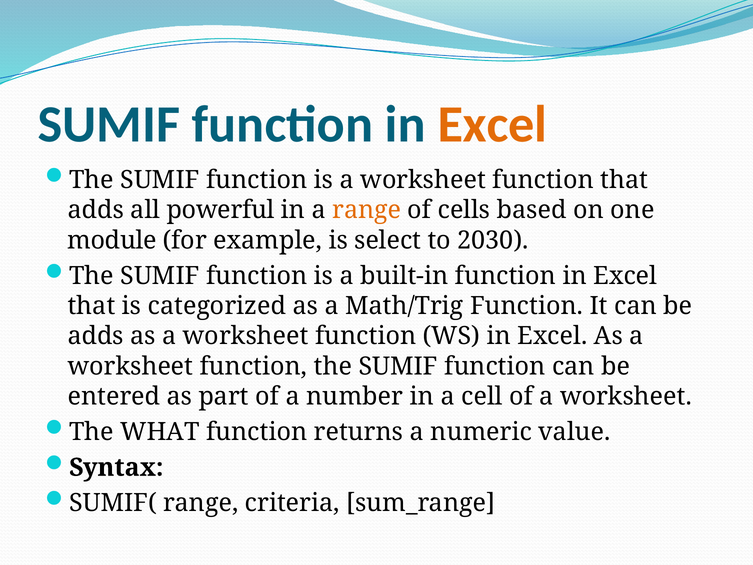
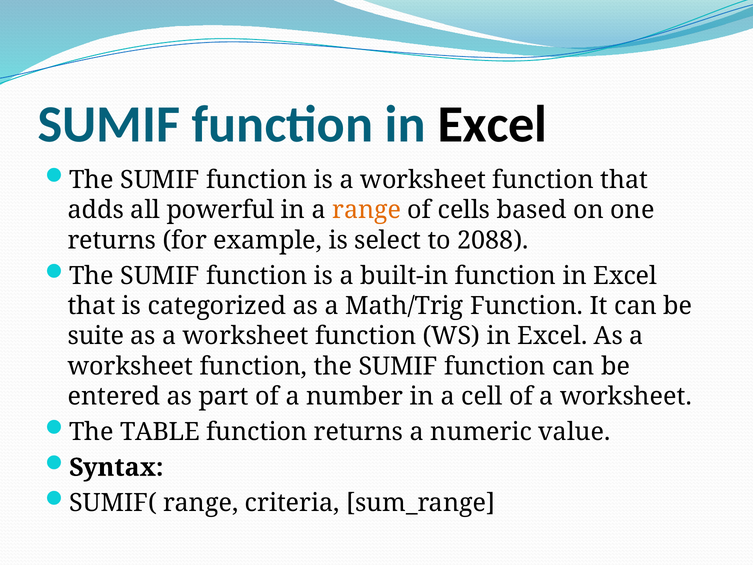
Excel colour: orange -> black (492, 124)
module: module -> returns (112, 240)
2030: 2030 -> 2088 (493, 240)
adds: adds -> suite (96, 336)
WHAT: WHAT -> TABLE (160, 432)
